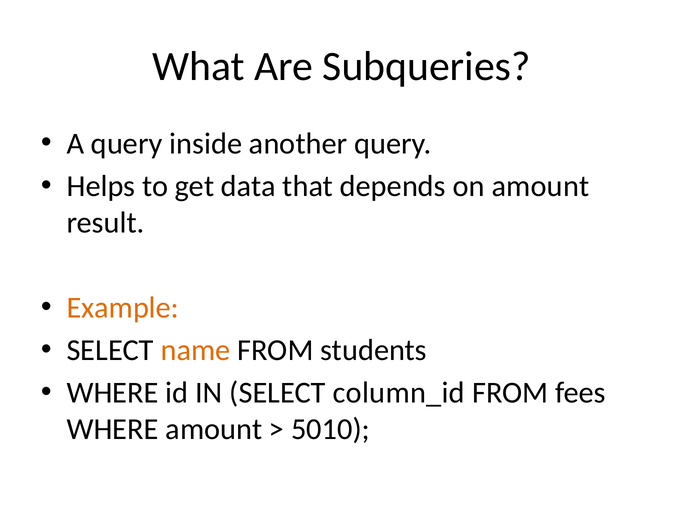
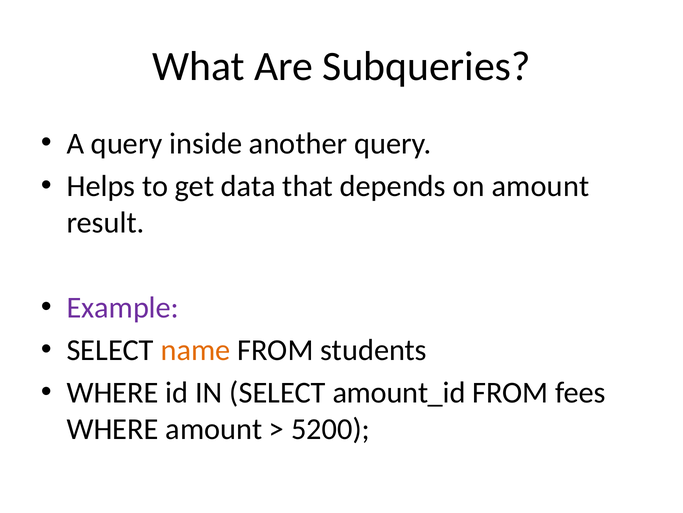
Example colour: orange -> purple (123, 307)
column_id: column_id -> amount_id (399, 392)
5010: 5010 -> 5200 (330, 429)
